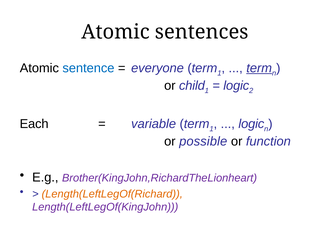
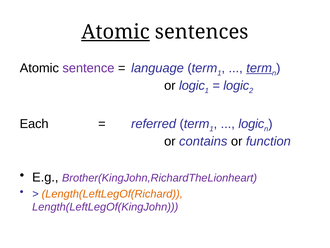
Atomic underline: none -> present (115, 32)
sentence colour: blue -> purple (88, 68)
everyone: everyone -> language (158, 68)
or child: child -> logic (192, 86)
variable: variable -> referred (154, 124)
possible: possible -> contains (203, 141)
